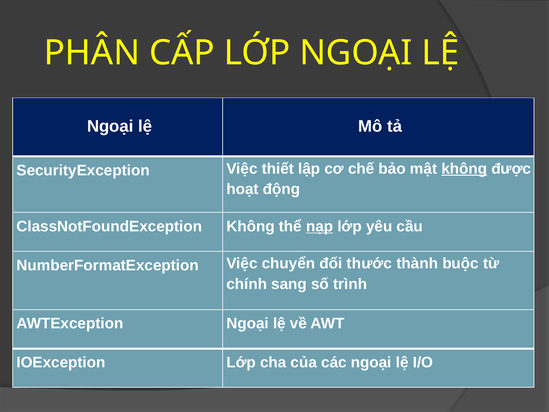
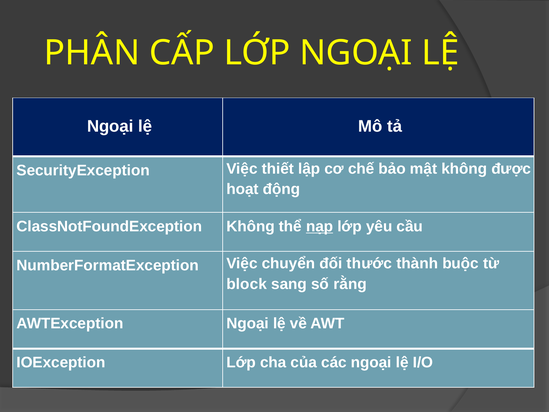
không underline: present -> none (464, 169)
chính: chính -> block (247, 284)
trình: trình -> rằng (350, 284)
